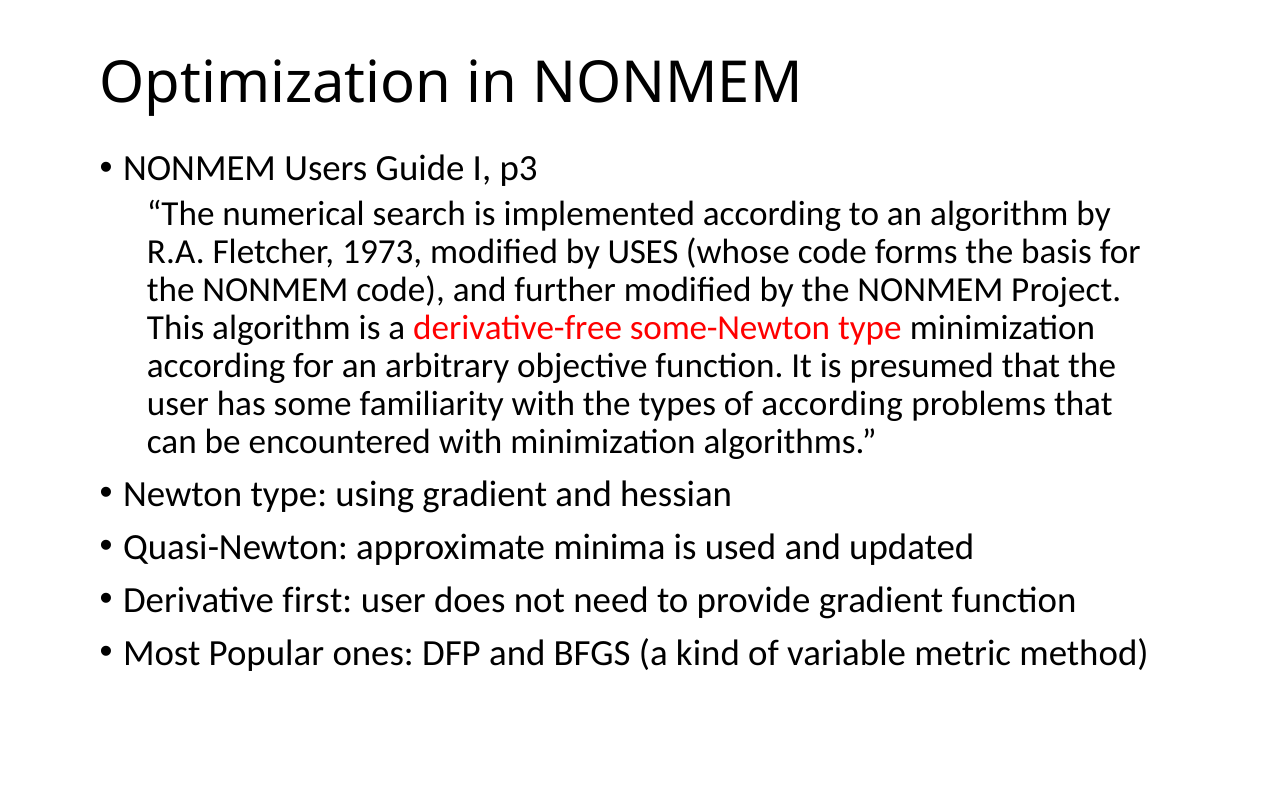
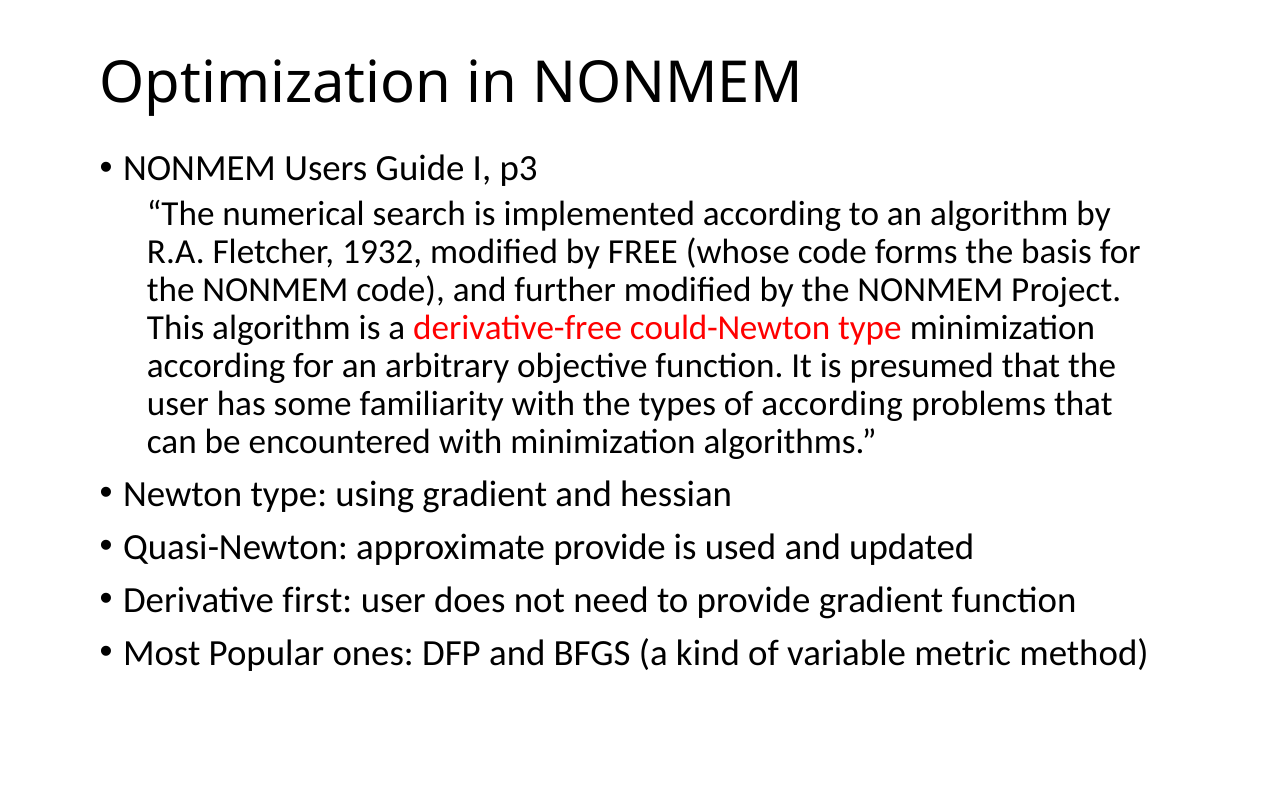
1973: 1973 -> 1932 (382, 252)
USES: USES -> FREE (643, 252)
some-Newton: some-Newton -> could-Newton (730, 328)
approximate minima: minima -> provide (609, 547)
